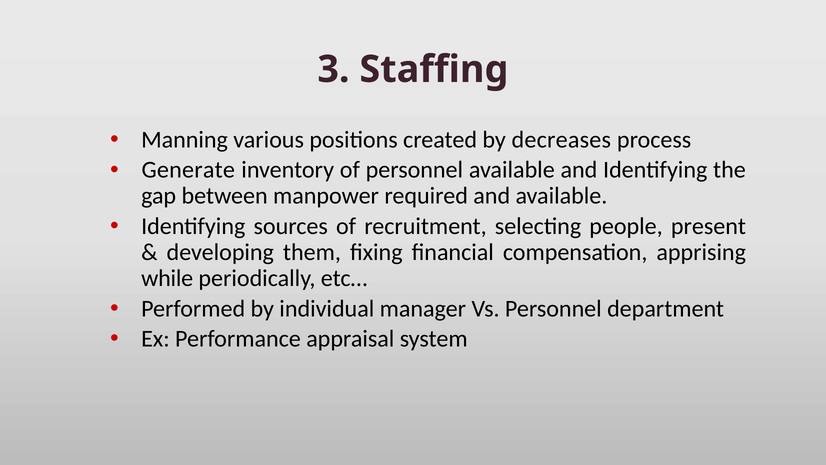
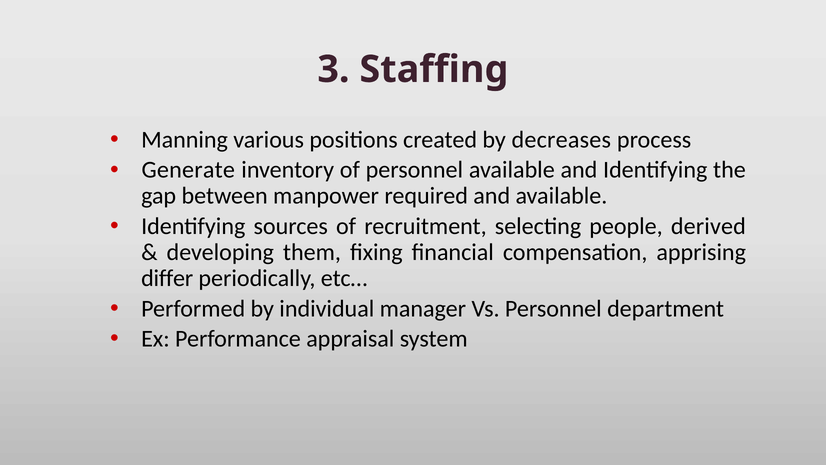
present: present -> derived (708, 226)
while: while -> differ (167, 278)
